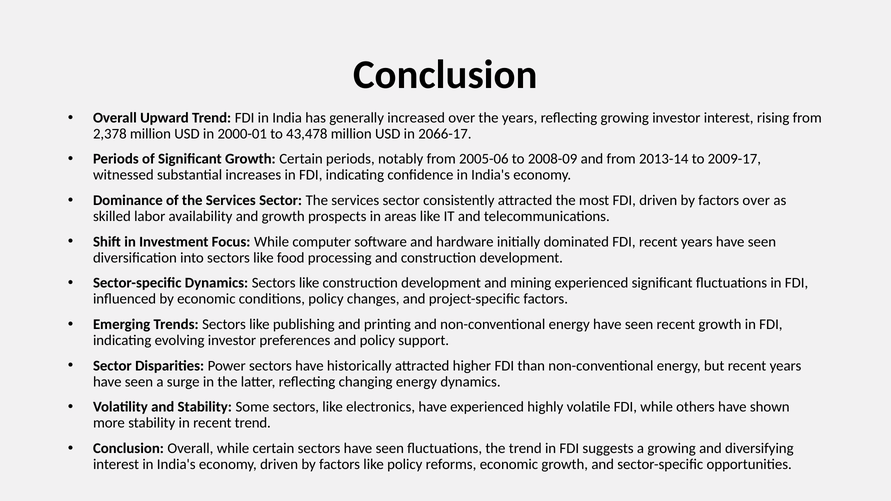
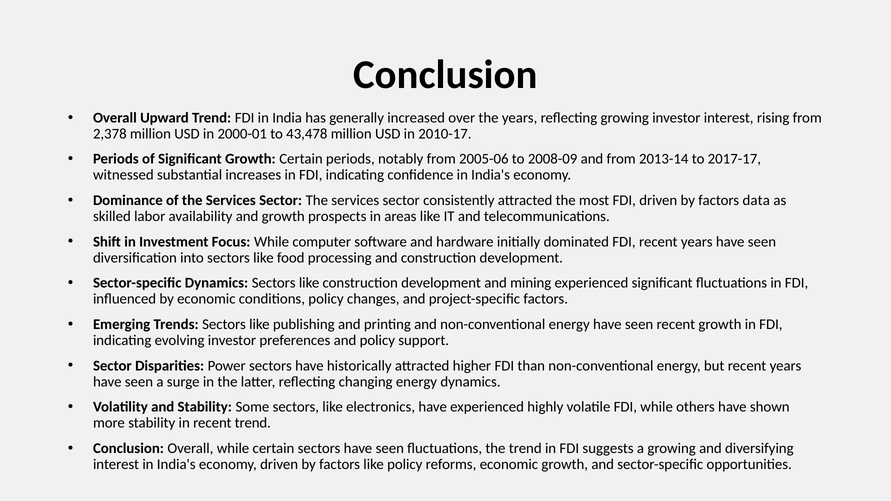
2066-17: 2066-17 -> 2010-17 (445, 134)
2009-17: 2009-17 -> 2017-17 (734, 159)
factors over: over -> data (756, 200)
